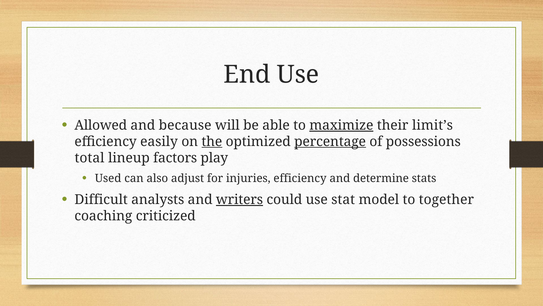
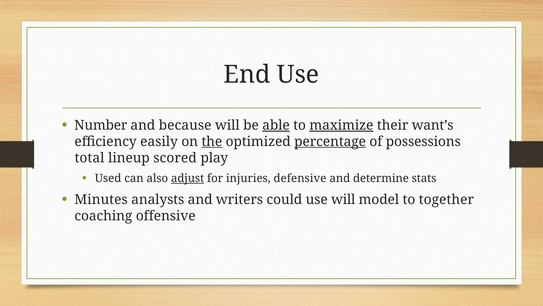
Allowed: Allowed -> Number (101, 125)
able underline: none -> present (276, 125)
limit’s: limit’s -> want’s (433, 125)
factors: factors -> scored (175, 158)
adjust underline: none -> present (188, 178)
injuries efficiency: efficiency -> defensive (300, 178)
Difficult: Difficult -> Minutes (101, 199)
writers underline: present -> none (239, 199)
use stat: stat -> will (343, 199)
criticized: criticized -> offensive (166, 216)
